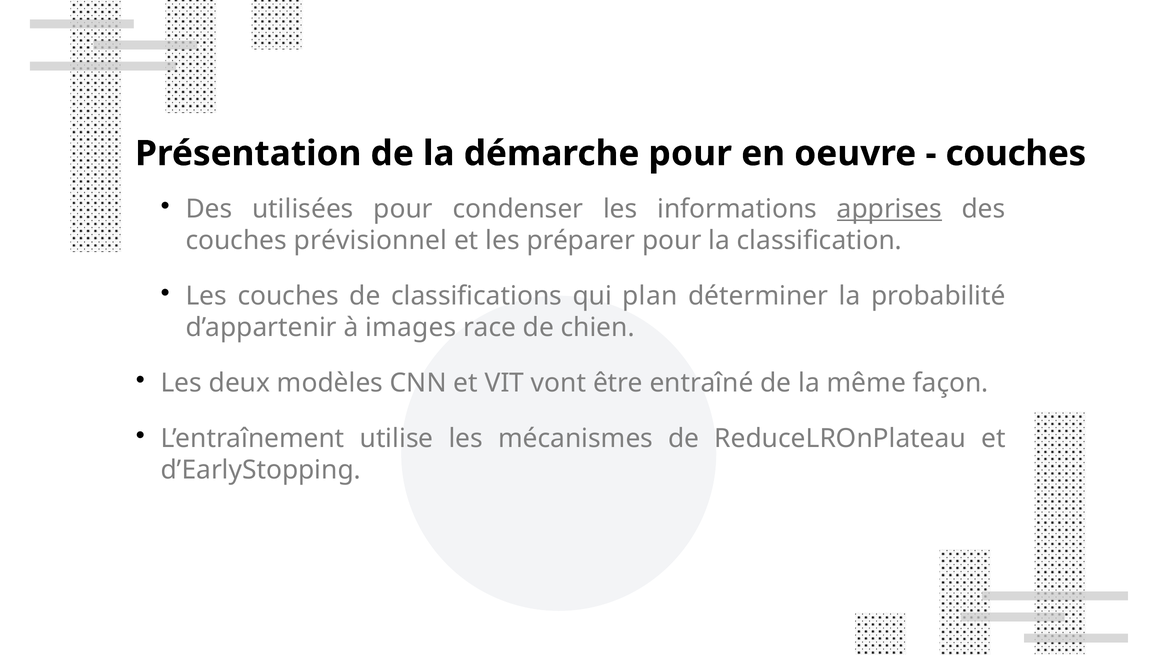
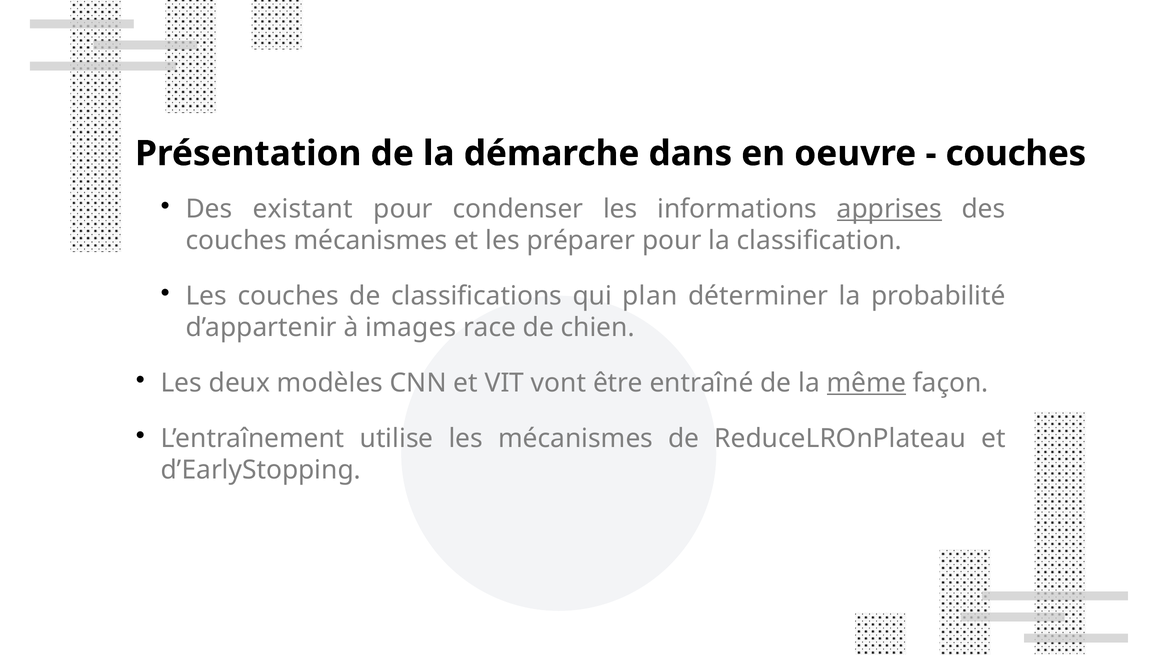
démarche pour: pour -> dans (690, 153)
utilisées: utilisées -> existant (303, 209)
couches prévisionnel: prévisionnel -> mécanismes (371, 240)
même underline: none -> present (866, 383)
